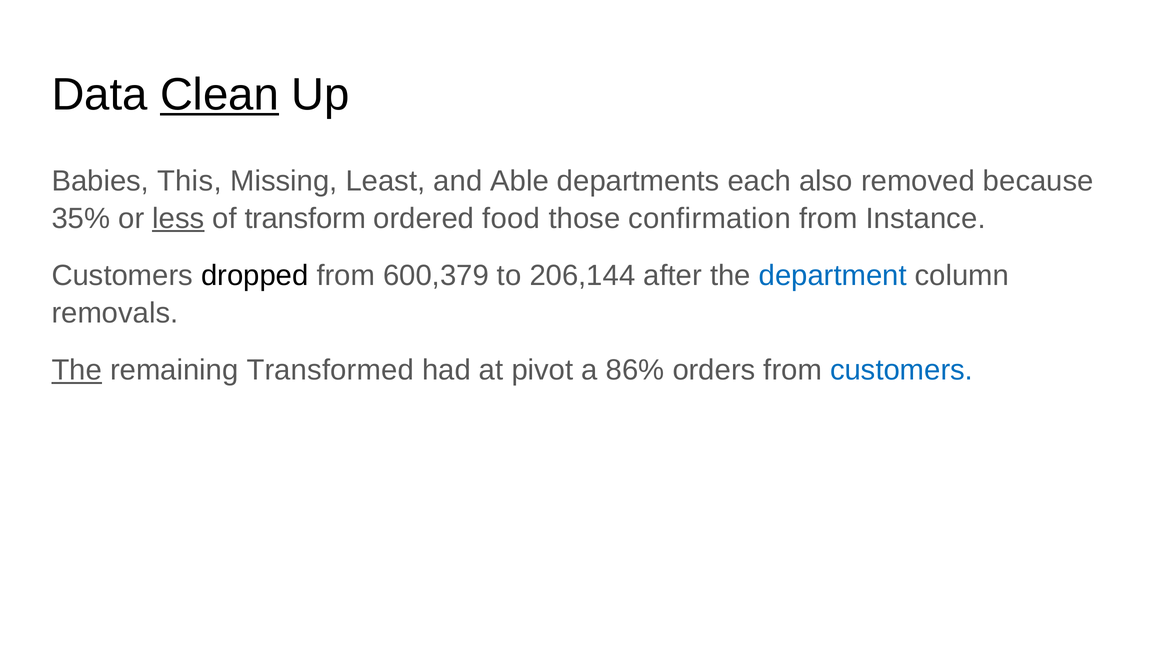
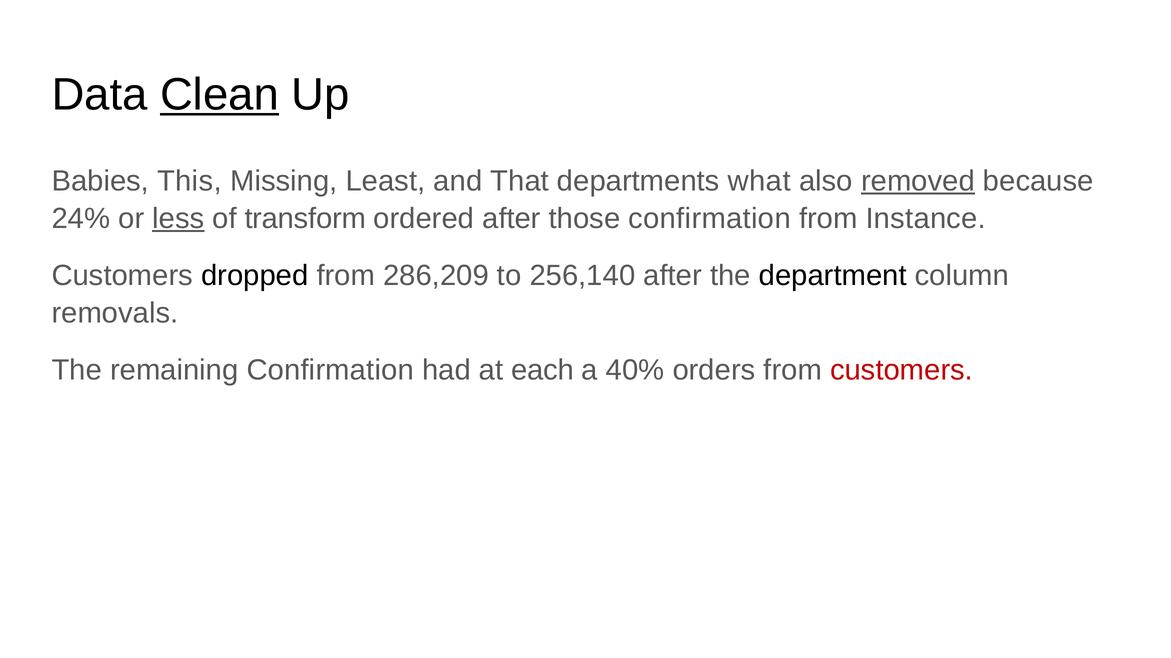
Able: Able -> That (520, 181)
each: each -> what (759, 181)
removed underline: none -> present (918, 181)
35%: 35% -> 24% (81, 219)
ordered food: food -> after (511, 219)
600,379: 600,379 -> 286,209 (436, 276)
206,144: 206,144 -> 256,140 (582, 276)
department colour: blue -> black (833, 276)
The underline: present -> none (77, 371)
remaining Transformed: Transformed -> Confirmation (330, 371)
pivot: pivot -> each (543, 371)
86%: 86% -> 40% (635, 371)
customers colour: blue -> red (902, 371)
